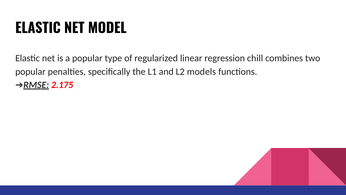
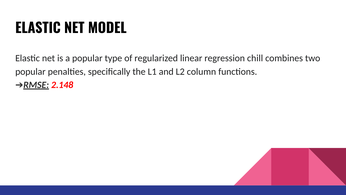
models: models -> column (201, 71)
2.175: 2.175 -> 2.148 (62, 85)
